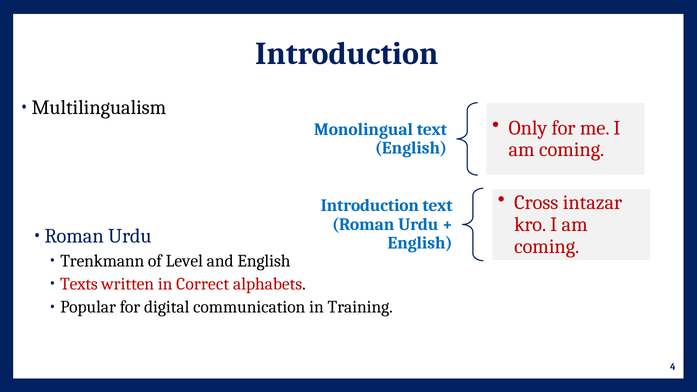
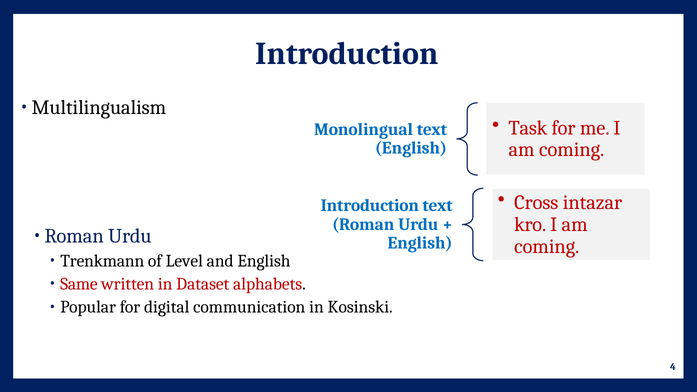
Only: Only -> Task (528, 128)
Texts: Texts -> Same (79, 284)
Correct: Correct -> Dataset (203, 284)
Training: Training -> Kosinski (360, 307)
